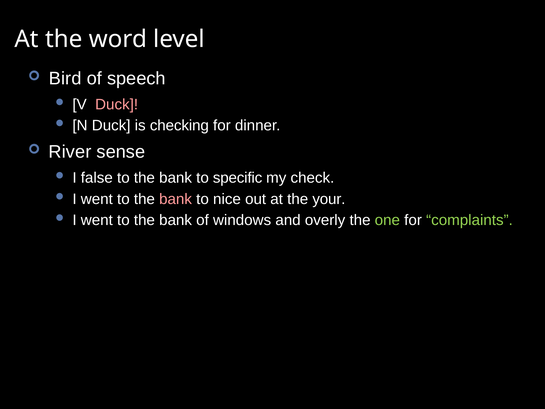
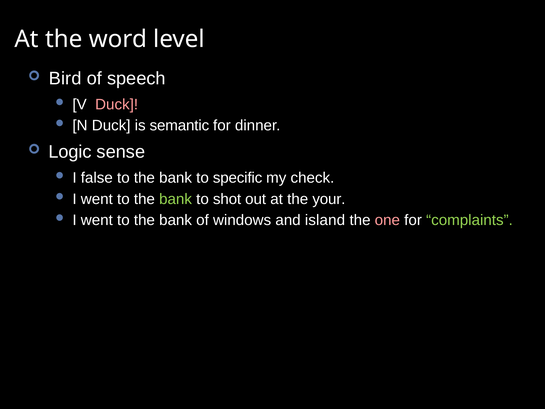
checking: checking -> semantic (179, 126)
River: River -> Logic (70, 152)
bank colour: pink -> light green (176, 199)
nice: nice -> shot (227, 199)
overly: overly -> island (325, 220)
one colour: light green -> pink (387, 220)
